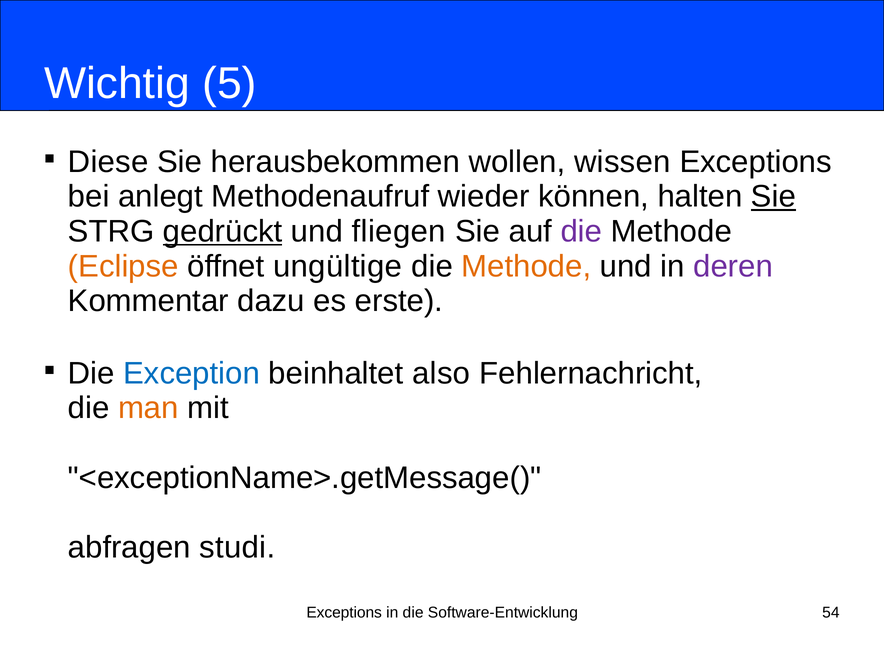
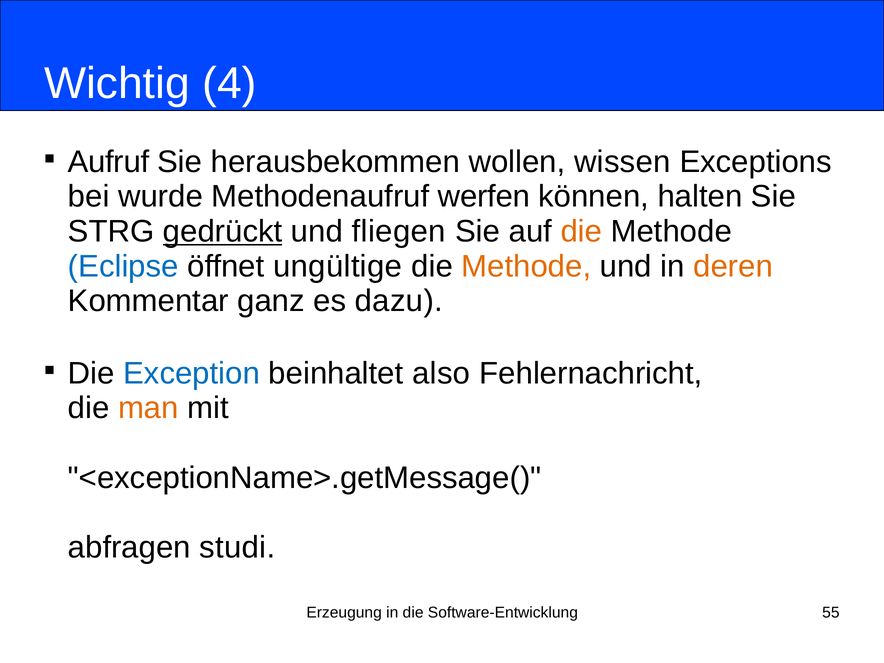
5: 5 -> 4 (229, 84)
Diese: Diese -> Aufruf (108, 162)
anlegt: anlegt -> wurde (160, 197)
wieder: wieder -> werfen (484, 197)
Sie underline: present -> none (773, 197)
die colour: purple -> orange (581, 231)
Eclipse colour: orange -> blue (123, 266)
deren colour: purple -> orange (733, 266)
dazu: dazu -> ganz (271, 301)
erste: erste -> dazu (399, 301)
Exceptions: Exceptions -> Erzeugung (344, 613)
54: 54 -> 55 (831, 613)
